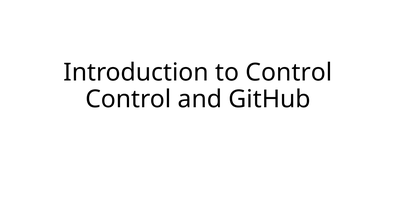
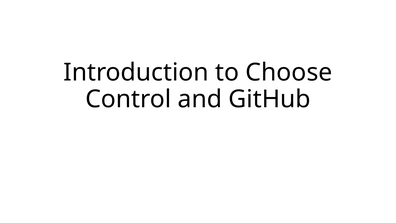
to Control: Control -> Choose (289, 72)
